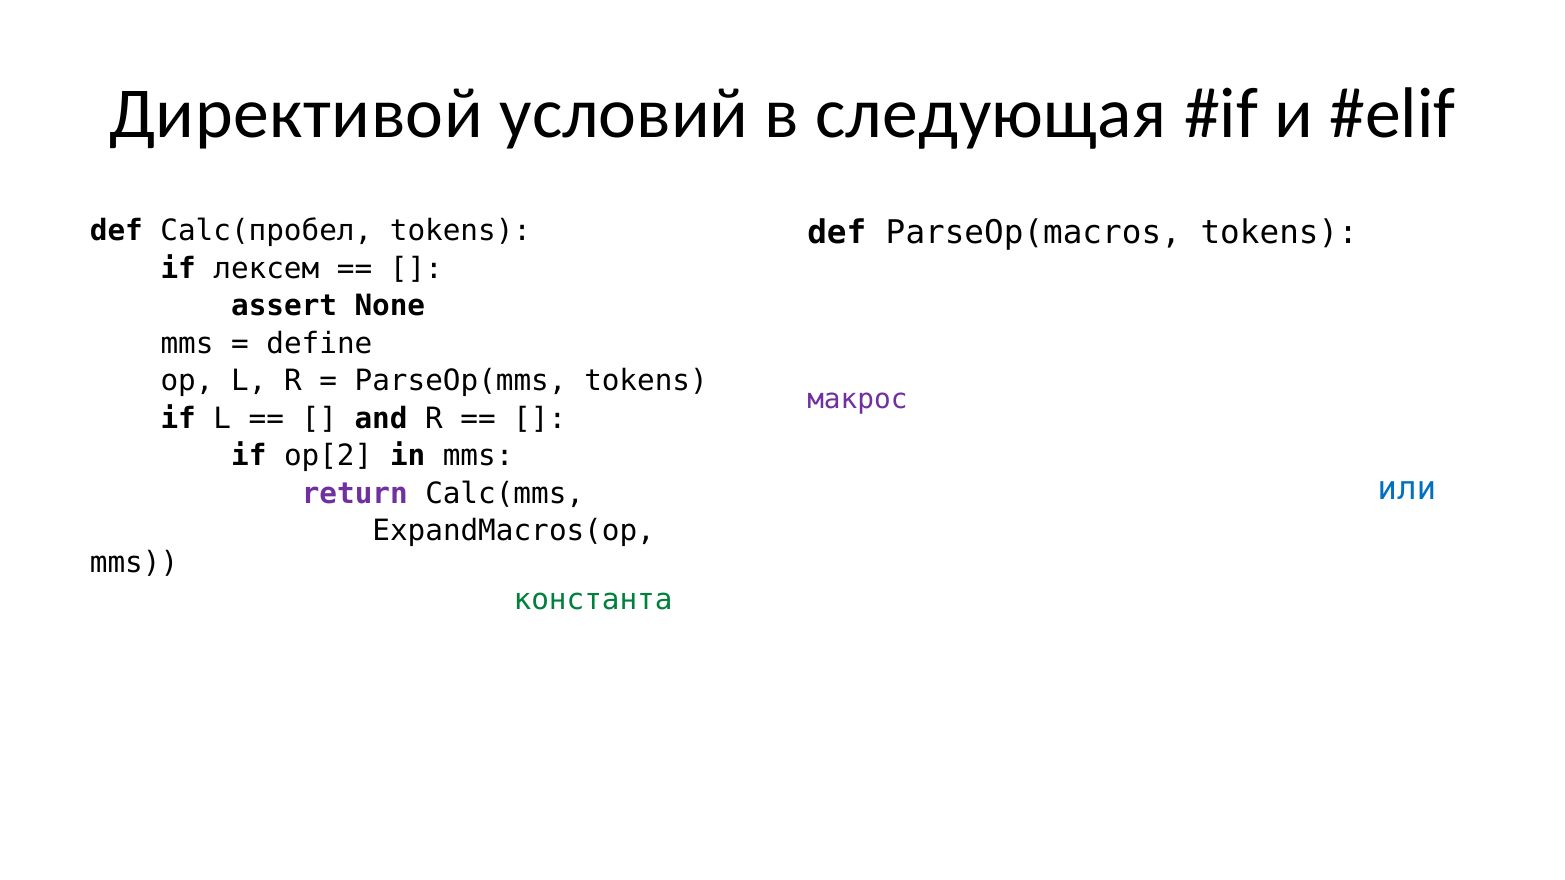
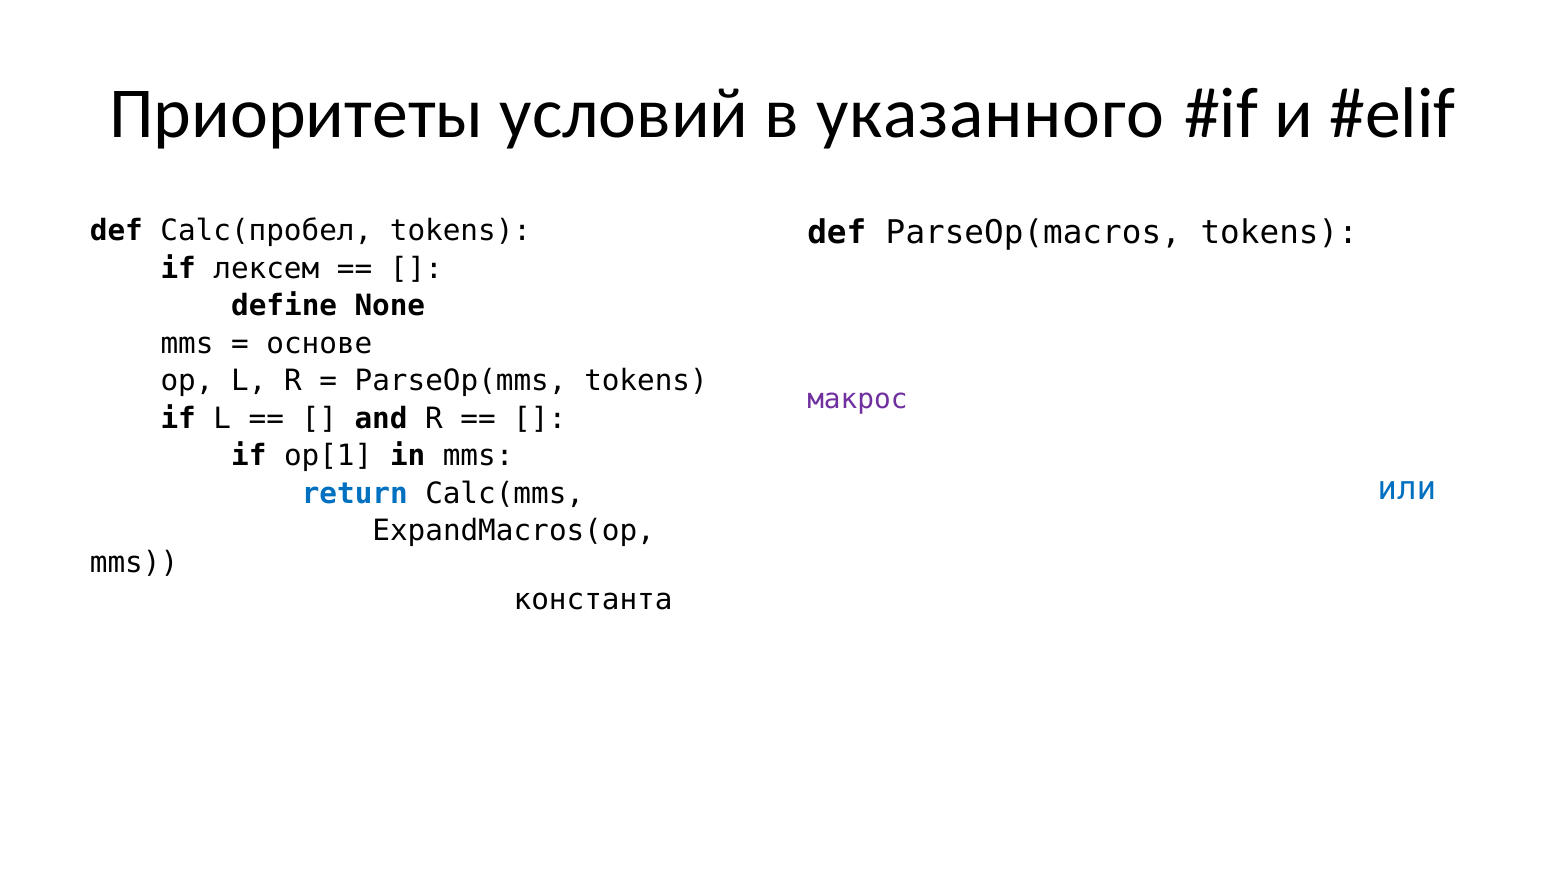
Директивой: Директивой -> Приоритеты (296, 114)
следующая: следующая -> указанного (991, 114)
assert: assert -> define (284, 306)
define: define -> основе (319, 344)
op[2: op[2 -> op[1 (328, 456)
return colour: purple -> blue (355, 494)
константа colour: green -> black (593, 600)
